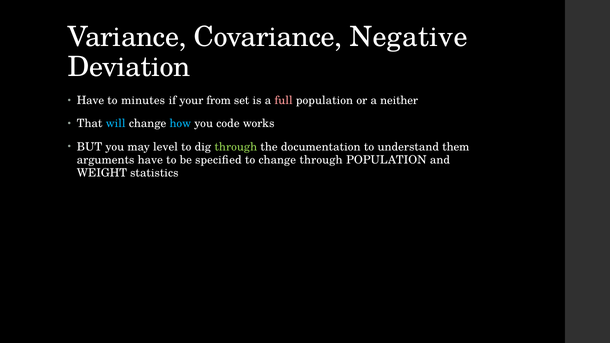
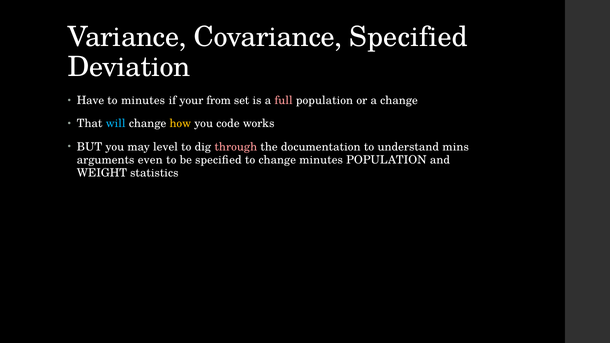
Covariance Negative: Negative -> Specified (409, 37)
a neither: neither -> change (399, 100)
how colour: light blue -> yellow (180, 124)
through colour: light green -> pink (236, 147)
them: them -> mins (456, 147)
arguments have: have -> even (150, 160)
change through: through -> minutes (321, 160)
